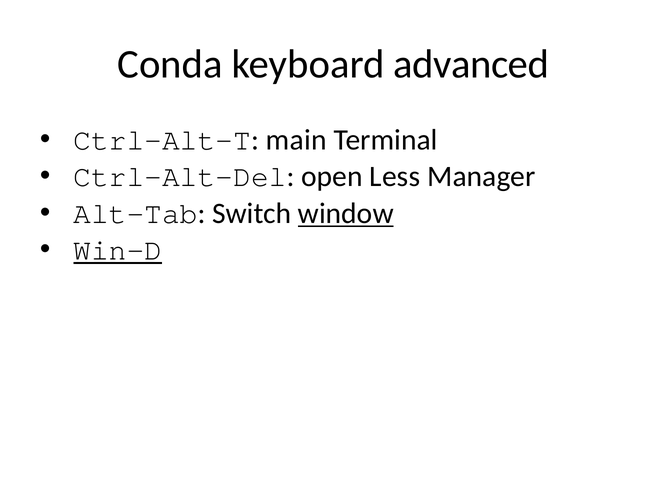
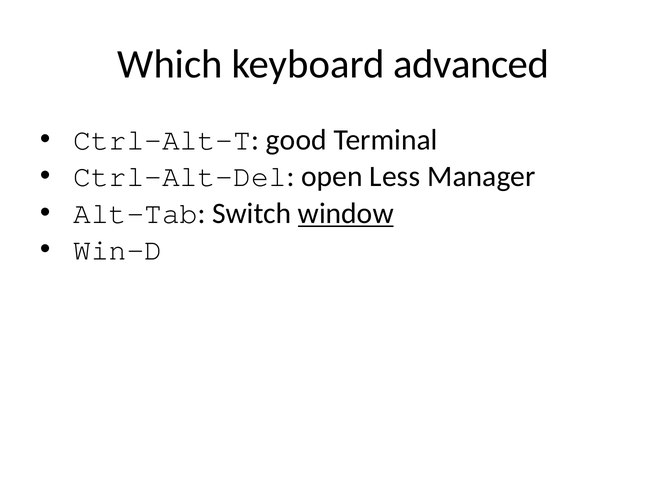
Conda: Conda -> Which (170, 64)
main: main -> good (296, 140)
Win-D underline: present -> none (118, 250)
